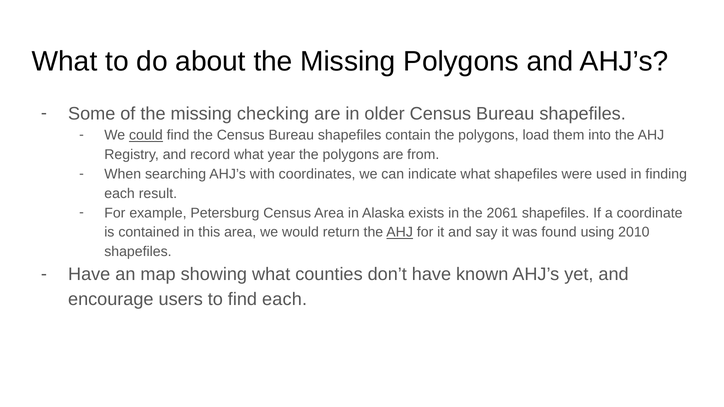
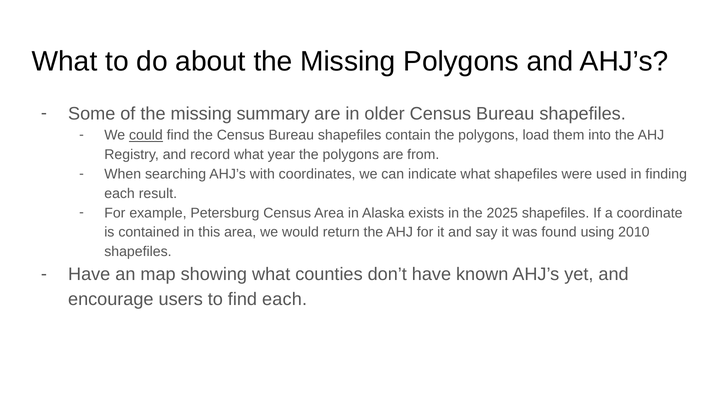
checking: checking -> summary (273, 114)
2061: 2061 -> 2025 (502, 213)
AHJ underline: present -> none (400, 232)
